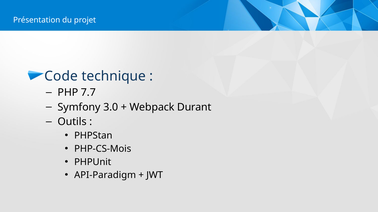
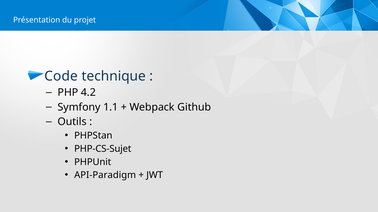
7.7: 7.7 -> 4.2 (88, 93)
3.0: 3.0 -> 1.1 (111, 107)
Durant: Durant -> Github (194, 107)
PHP-CS-Mois: PHP-CS-Mois -> PHP-CS-Sujet (103, 149)
